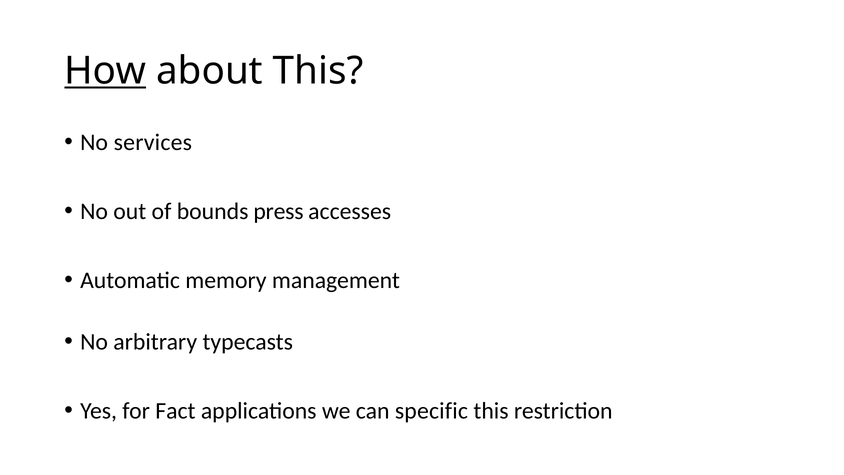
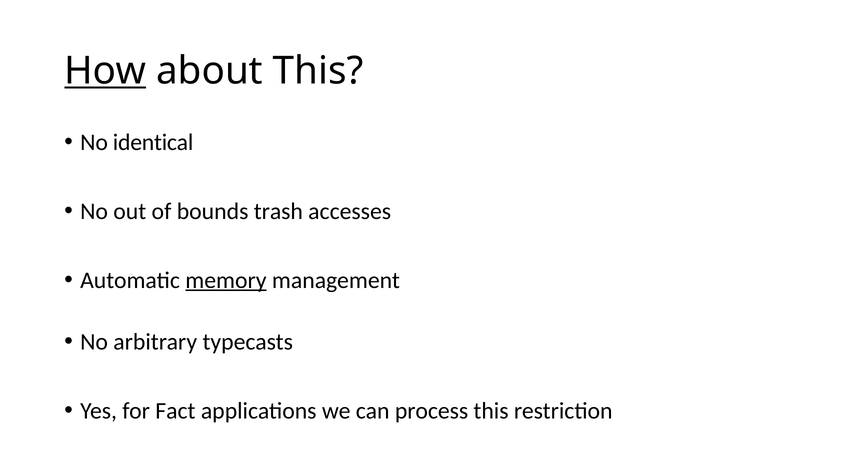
services: services -> identical (153, 142)
press: press -> trash (278, 211)
memory underline: none -> present (226, 280)
specific: specific -> process (432, 411)
